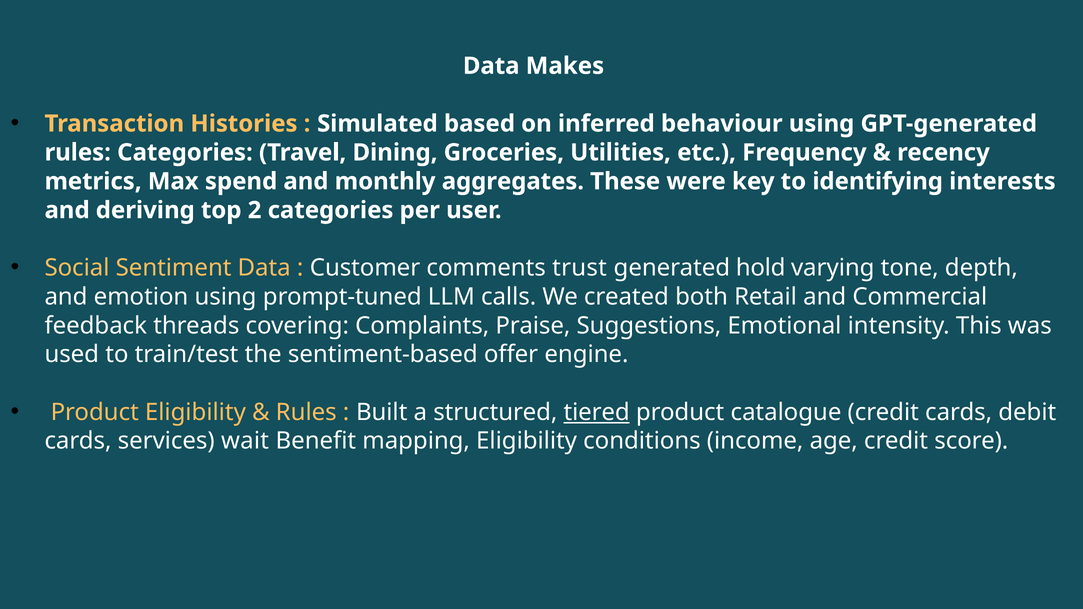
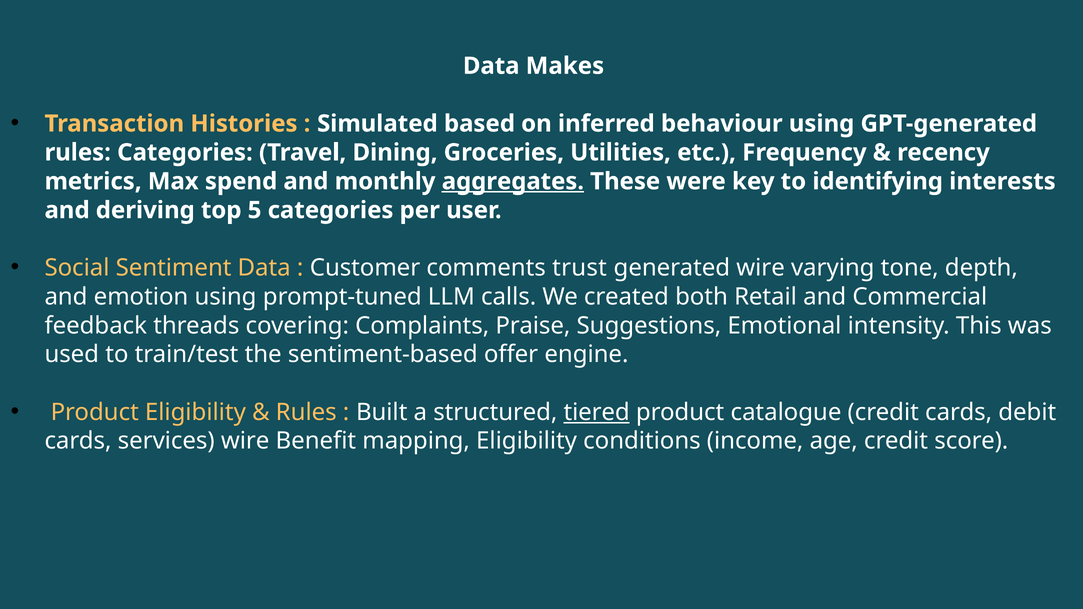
aggregates underline: none -> present (513, 181)
2: 2 -> 5 (255, 210)
generated hold: hold -> wire (761, 268)
services wait: wait -> wire (245, 441)
